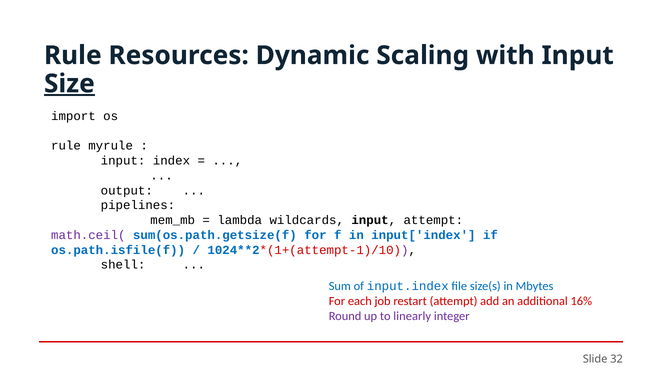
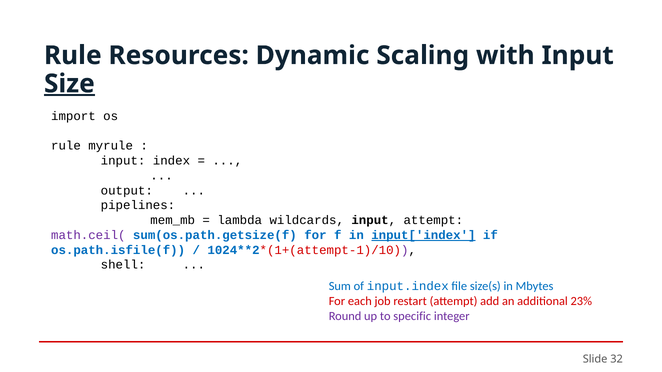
input['index underline: none -> present (423, 235)
16%: 16% -> 23% (581, 301)
linearly: linearly -> specific (412, 316)
